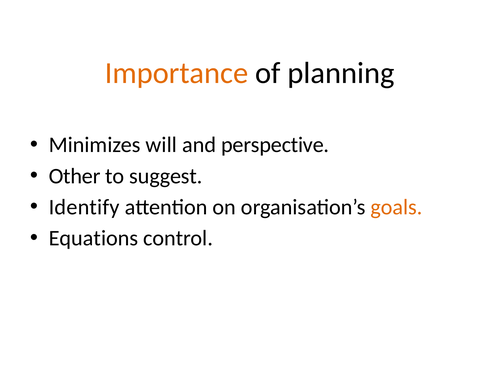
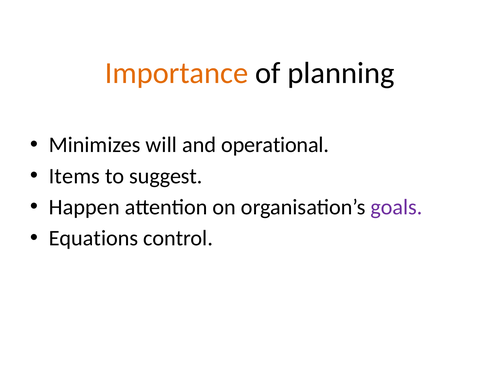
perspective: perspective -> operational (275, 145)
Other: Other -> Items (74, 176)
Identify: Identify -> Happen (84, 207)
goals colour: orange -> purple (396, 207)
